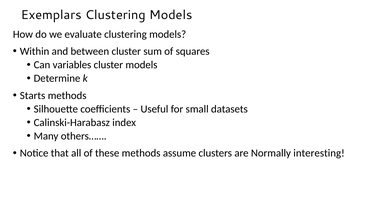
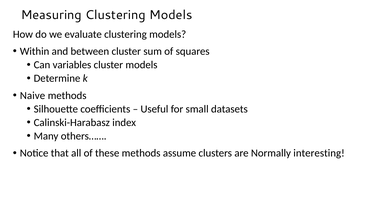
Exemplars: Exemplars -> Measuring (51, 15)
Starts: Starts -> Naive (33, 96)
